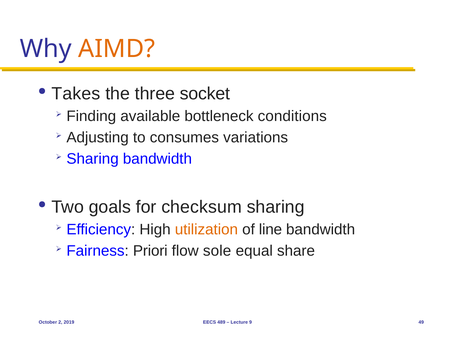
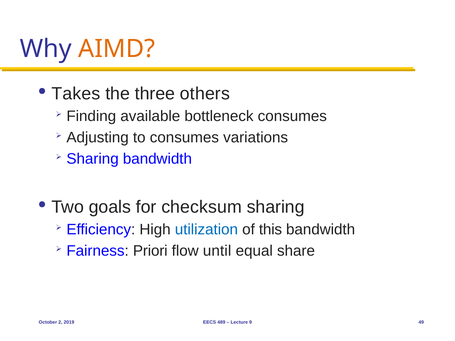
socket: socket -> others (205, 94)
bottleneck conditions: conditions -> consumes (292, 116)
utilization colour: orange -> blue (206, 230)
line: line -> this (270, 230)
sole: sole -> until (217, 251)
